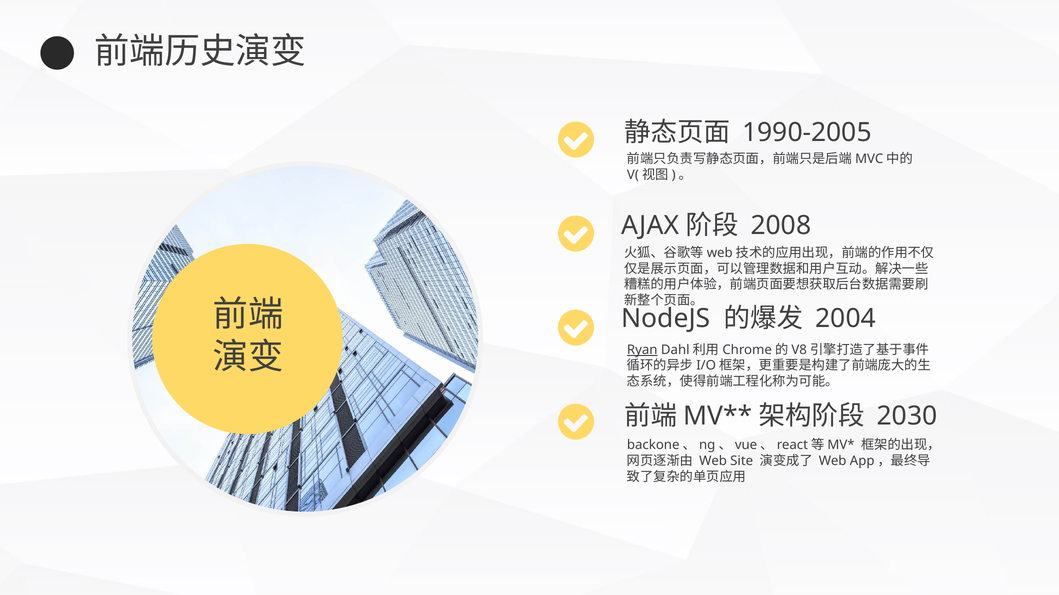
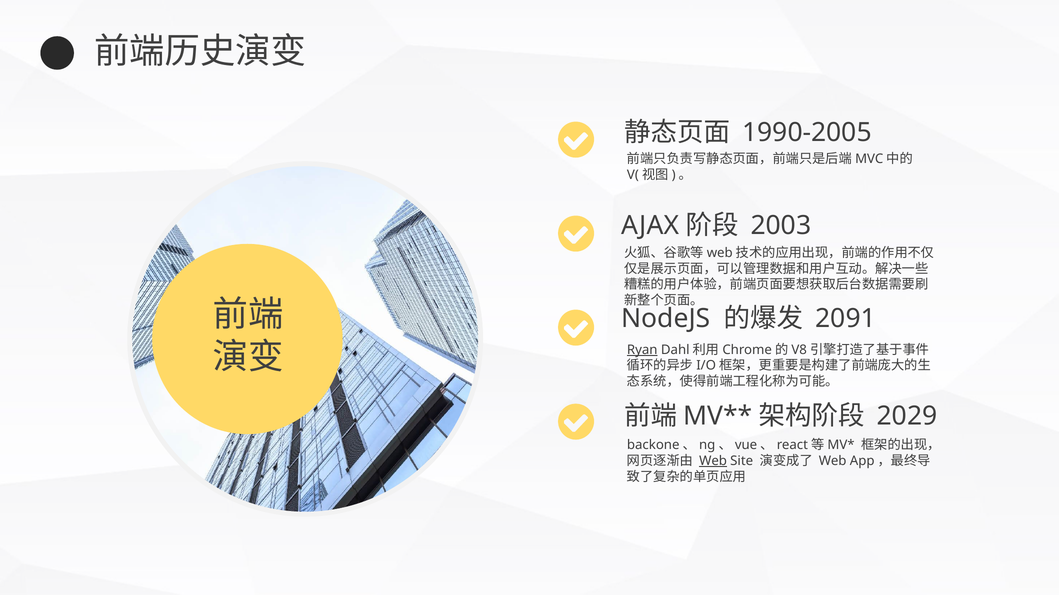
2008: 2008 -> 2003 (781, 226)
2004: 2004 -> 2091 (846, 319)
2030: 2030 -> 2029 (907, 416)
Web underline: none -> present (713, 461)
